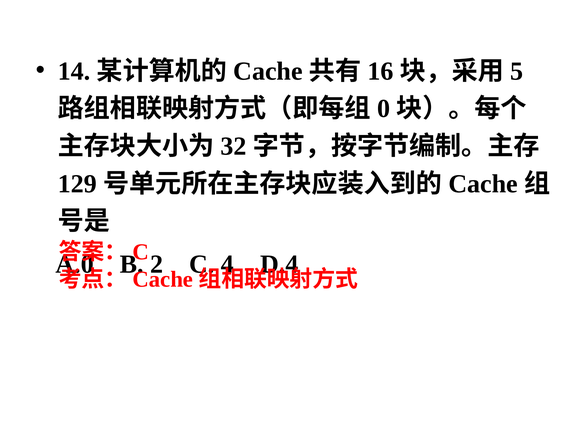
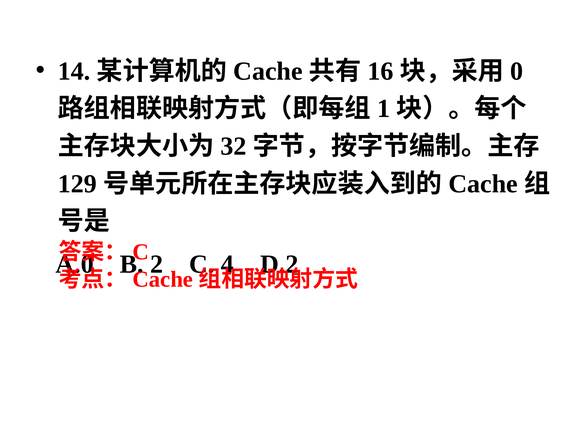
5: 5 -> 0 (517, 71)
0: 0 -> 1 (384, 109)
D.4: D.4 -> D.2 (279, 264)
